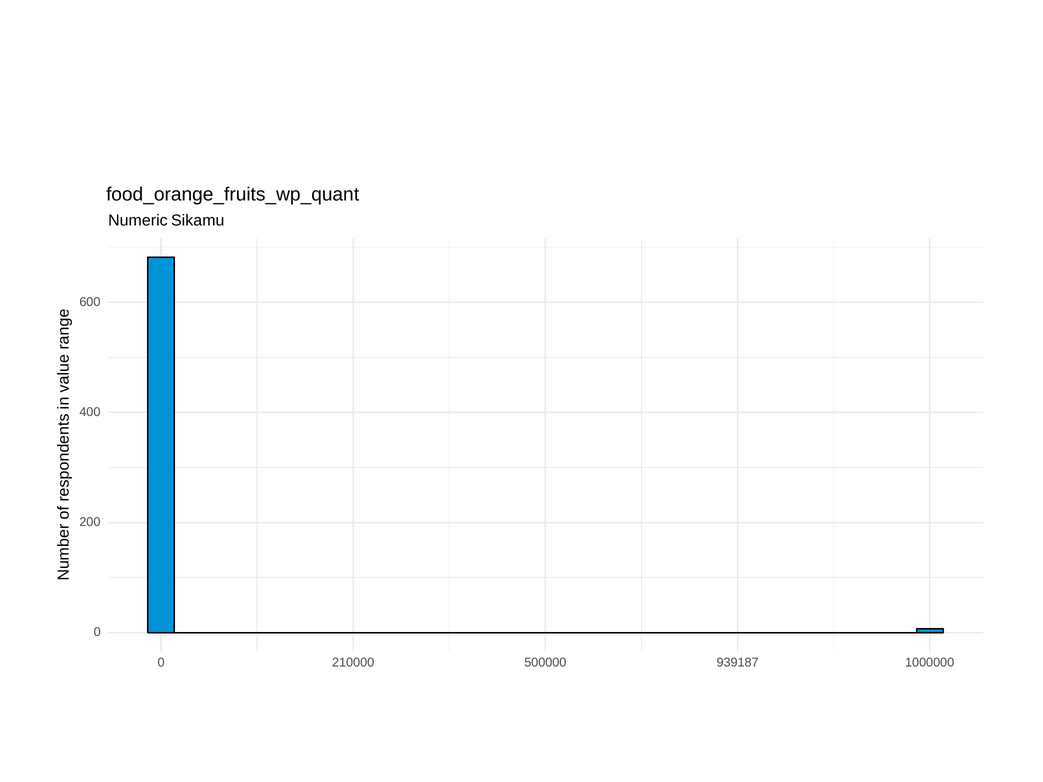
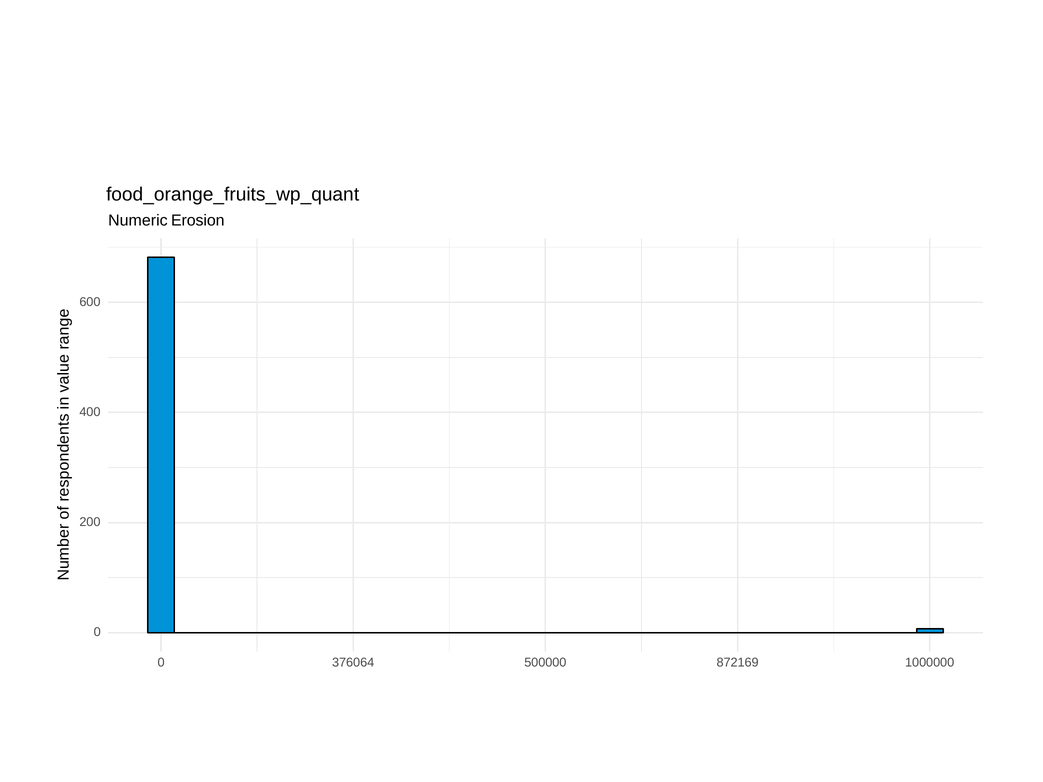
Sikamu: Sikamu -> Erosion (198, 221)
210000: 210000 -> 376064 (353, 663)
939187: 939187 -> 872169 (738, 663)
